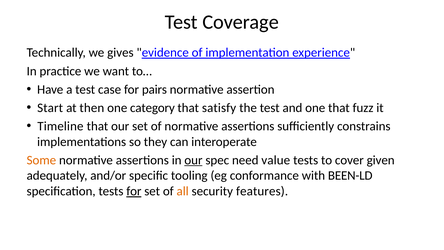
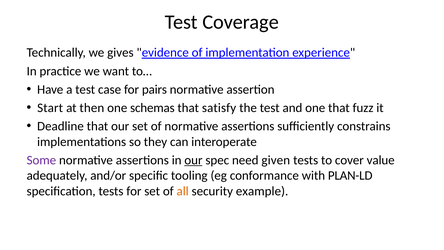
category: category -> schemas (152, 108)
Timeline: Timeline -> Deadline (60, 126)
Some colour: orange -> purple (41, 160)
value: value -> given (276, 160)
given: given -> value (381, 160)
BEEN-LD: BEEN-LD -> PLAN-LD (350, 175)
for underline: present -> none (134, 191)
features: features -> example (262, 191)
